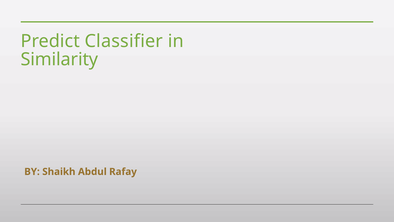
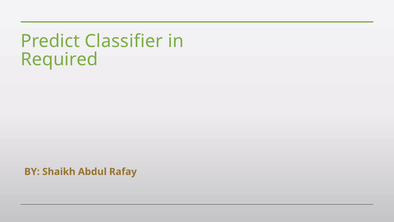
Similarity: Similarity -> Required (59, 59)
